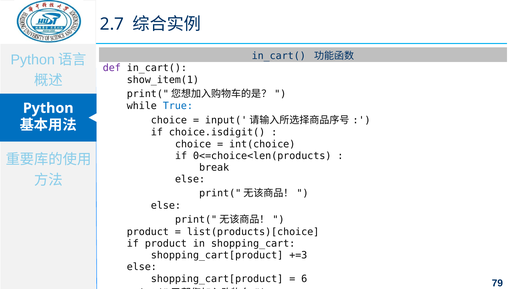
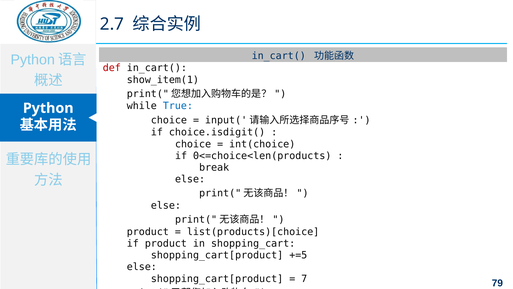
def colour: purple -> red (112, 68)
+=3: +=3 -> +=5 (298, 255)
6: 6 -> 7 (304, 278)
